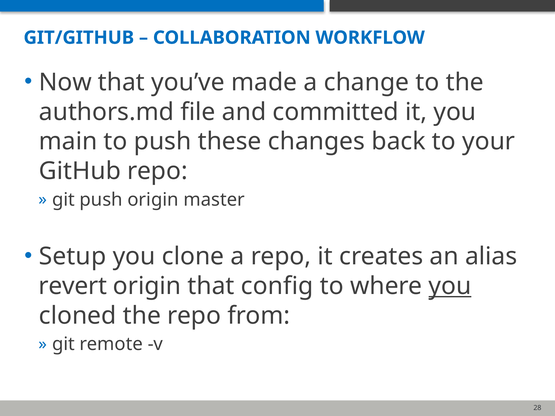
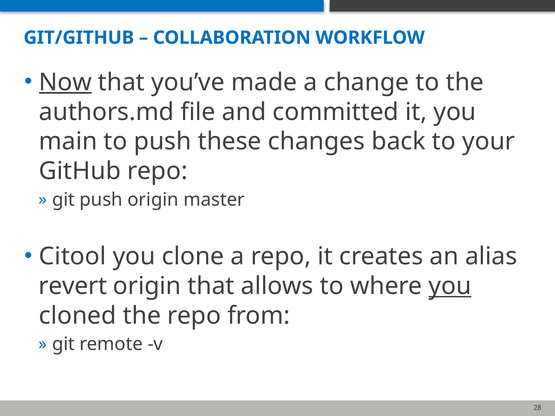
Now underline: none -> present (65, 82)
Setup: Setup -> Citool (73, 257)
config: config -> allows (277, 286)
